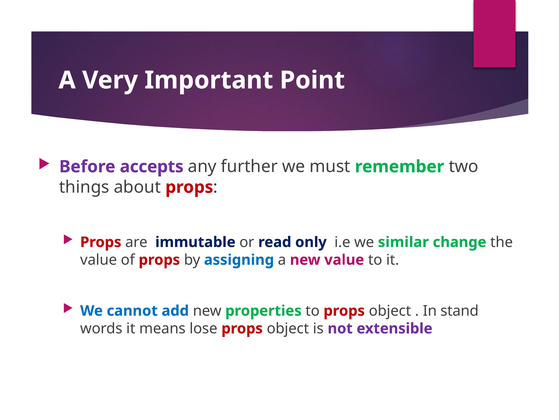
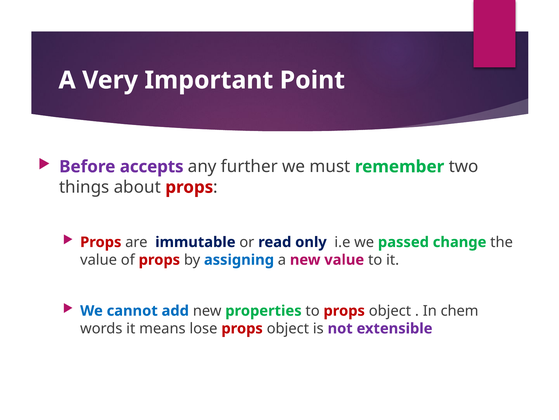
similar: similar -> passed (403, 242)
stand: stand -> chem (460, 310)
